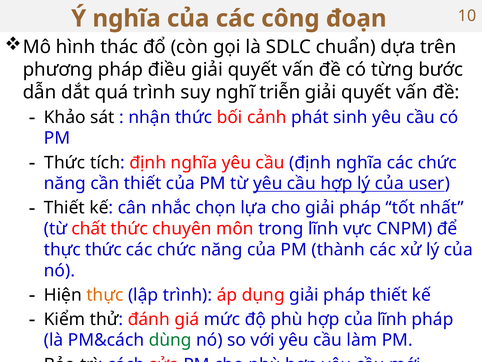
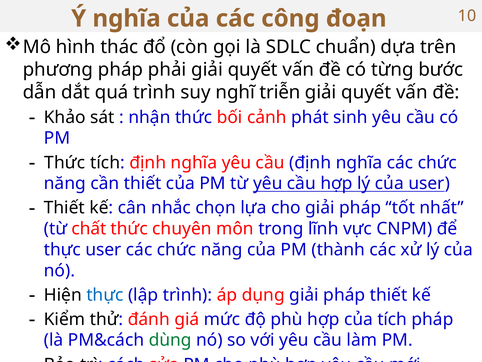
điều: điều -> phải (167, 70)
thực thức: thức -> user (104, 249)
thực colour: orange -> blue (105, 295)
của lĩnh: lĩnh -> tích (392, 319)
